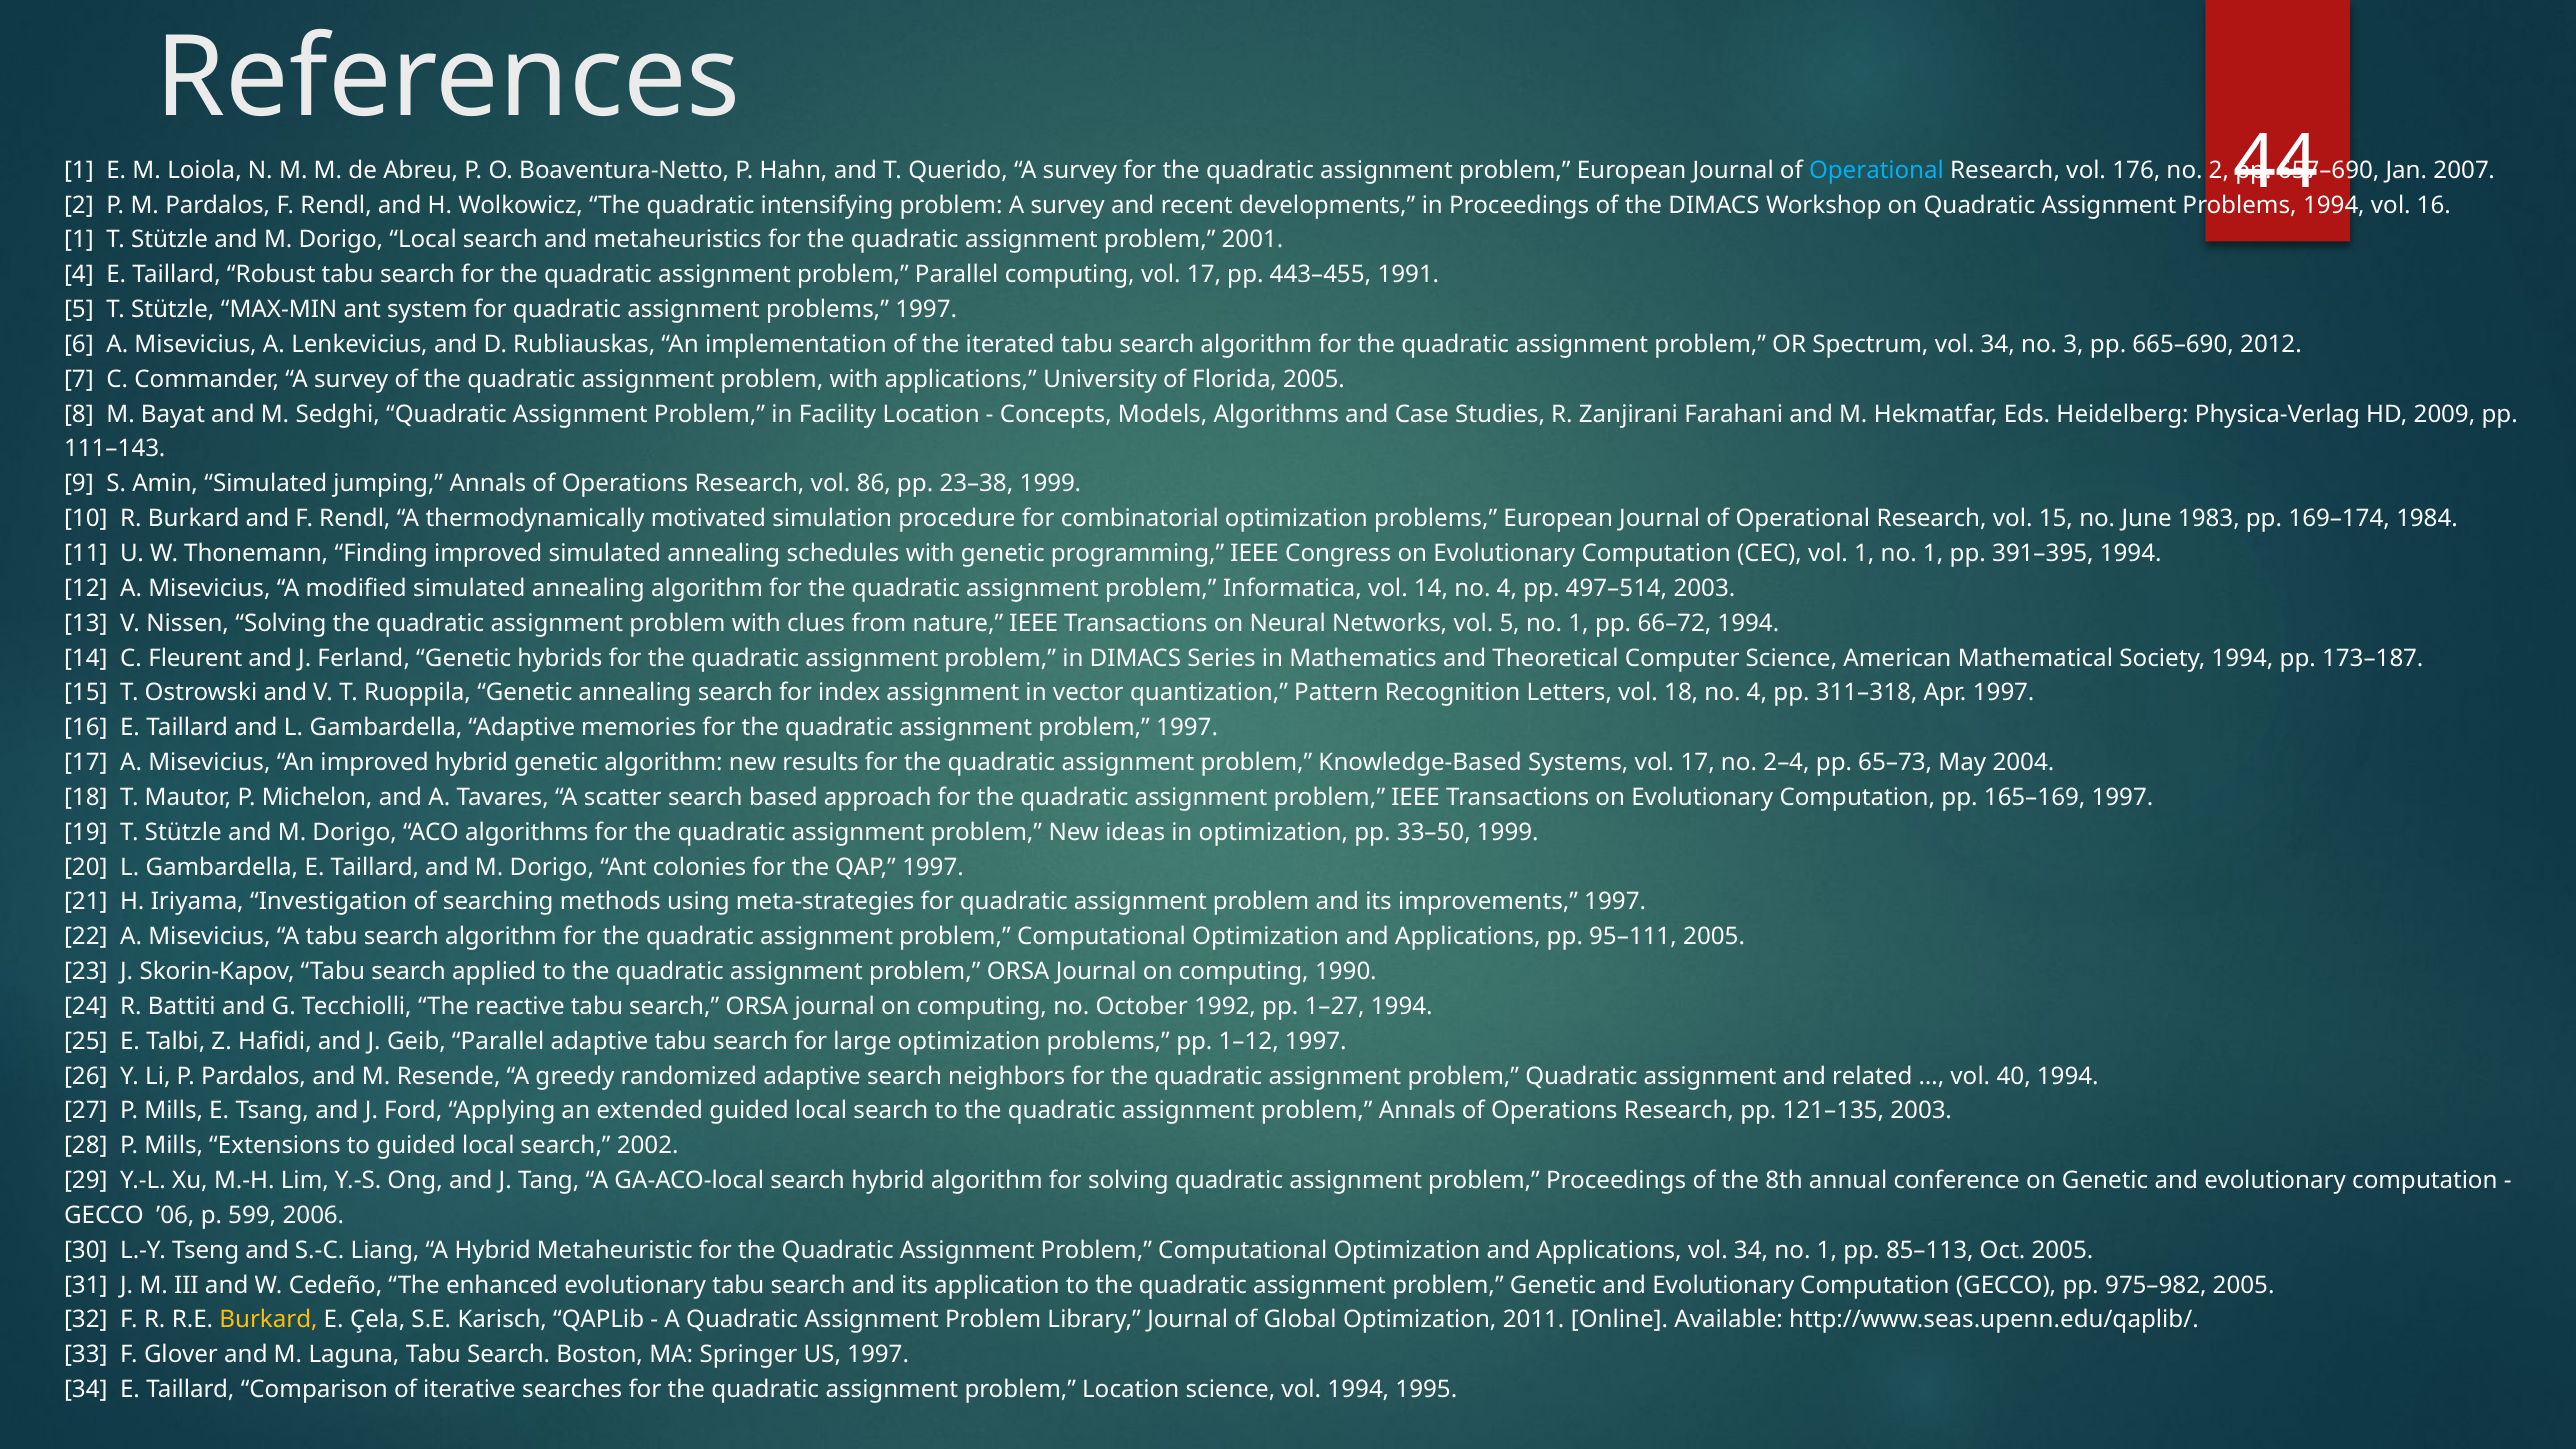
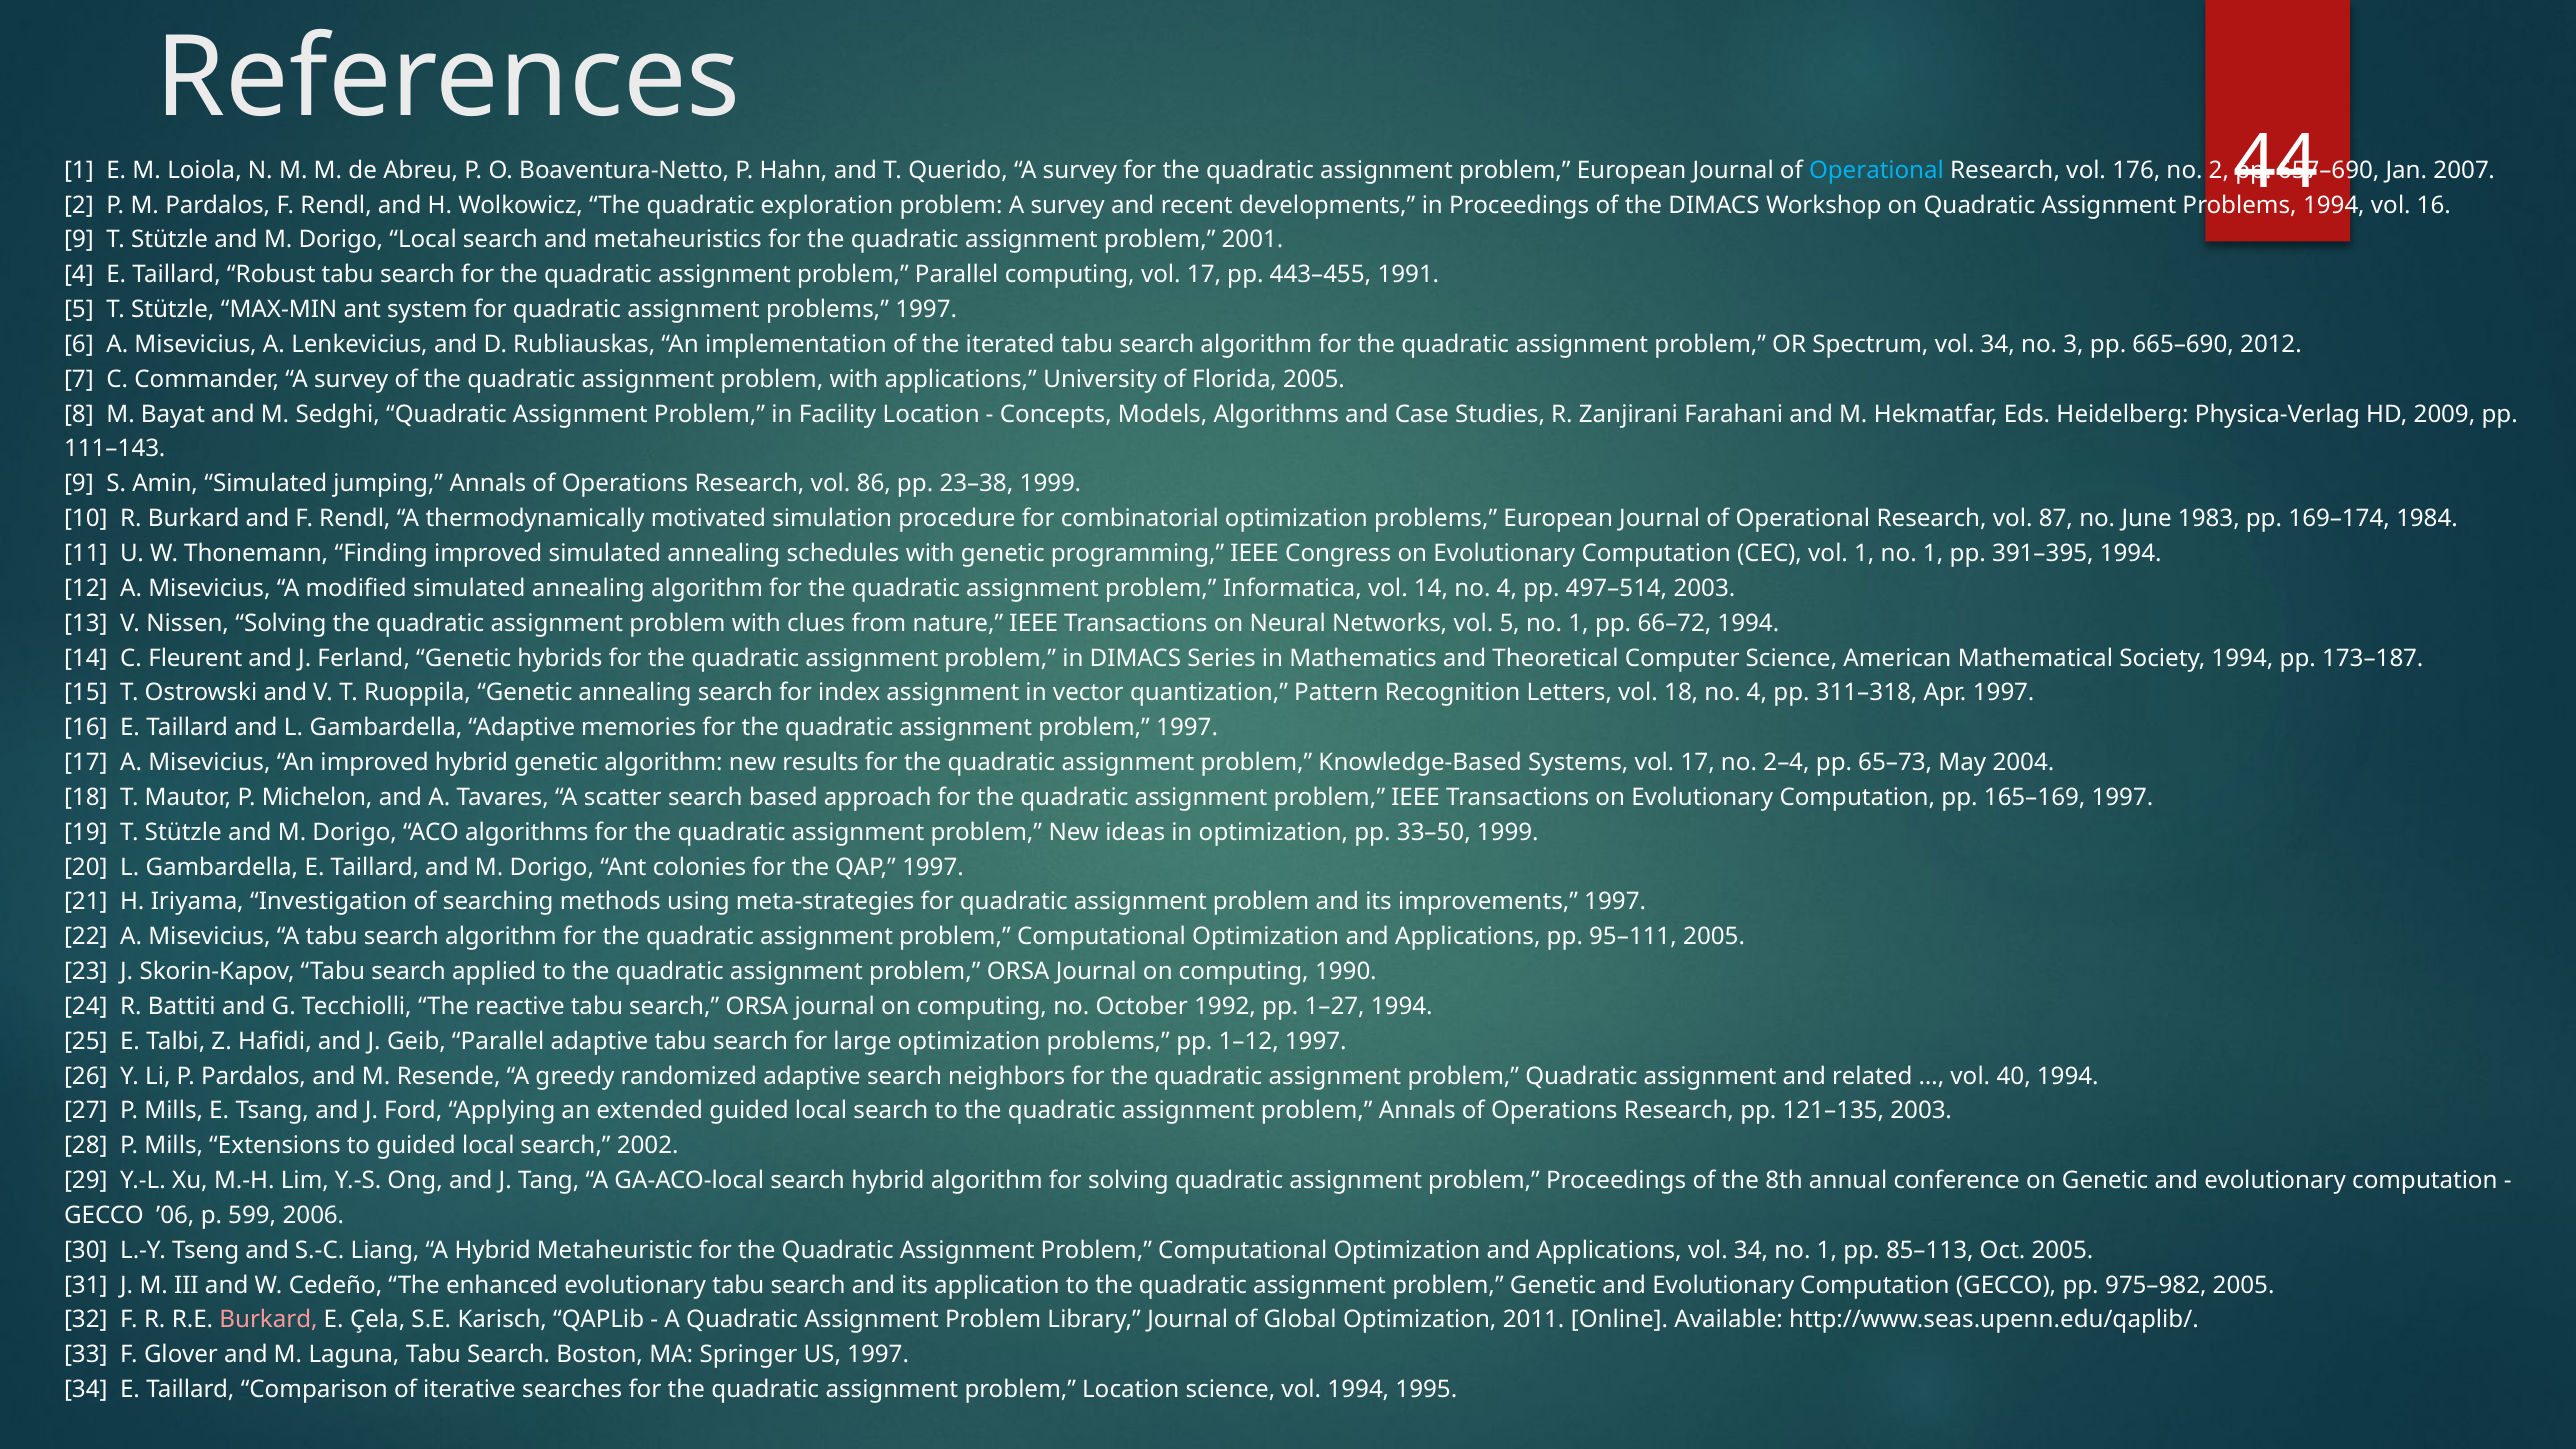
intensifying: intensifying -> exploration (827, 205)
1: 1 -> 9 (79, 240)
vol 15: 15 -> 87 (2056, 519)
Burkard colour: yellow -> pink (269, 1320)
